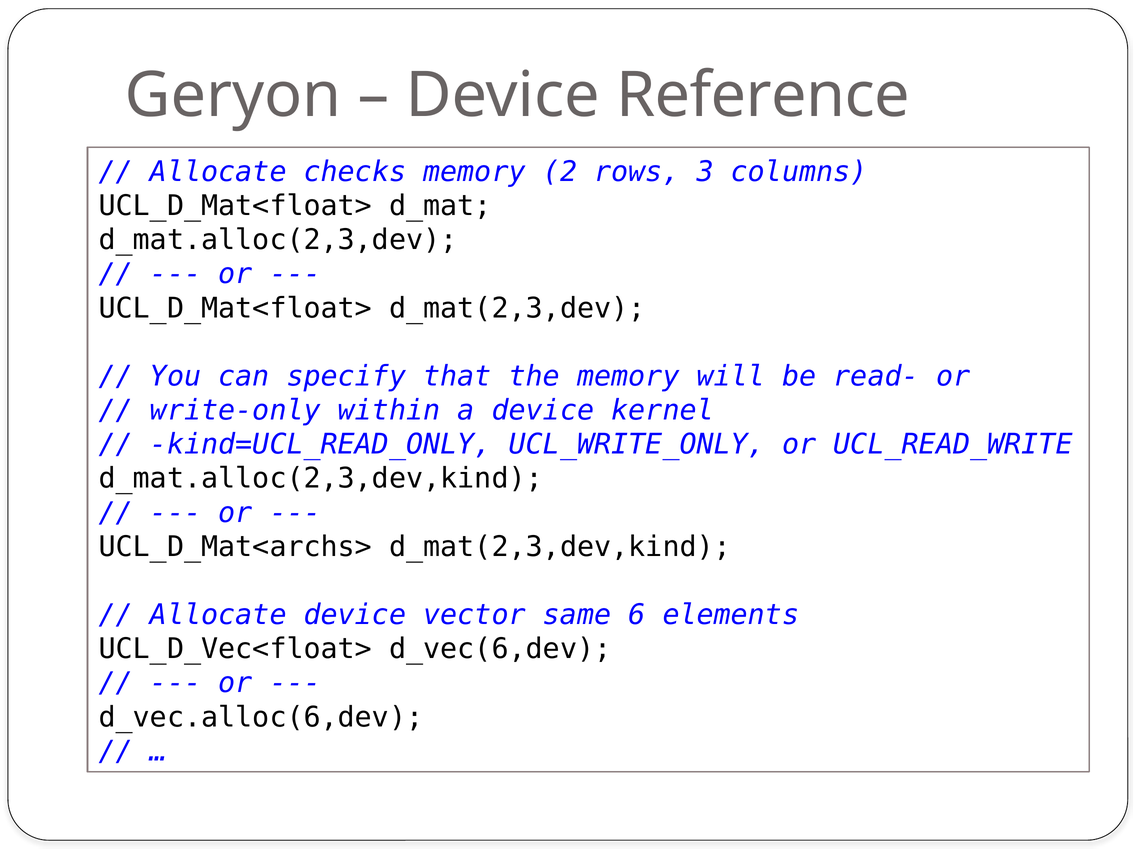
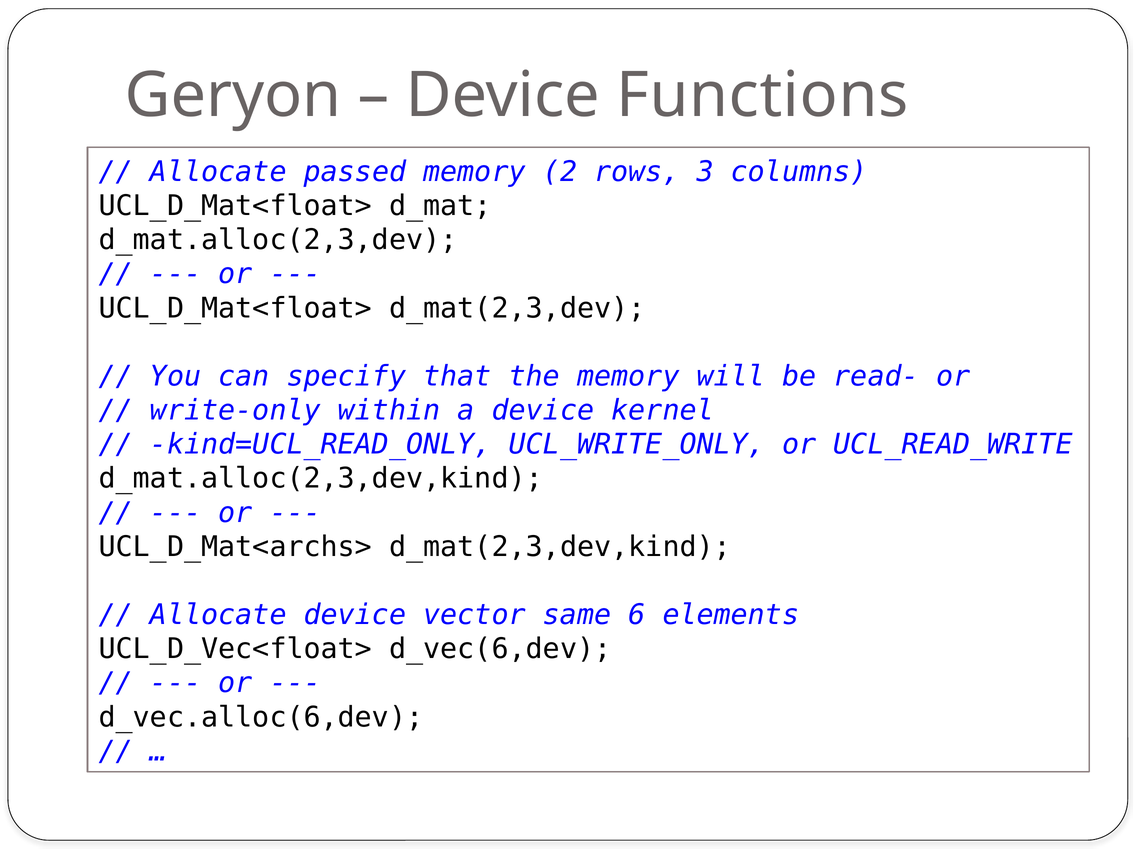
Reference: Reference -> Functions (762, 95)
checks: checks -> passed (355, 172)
